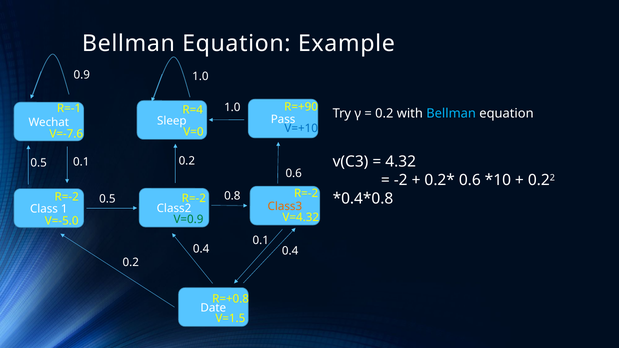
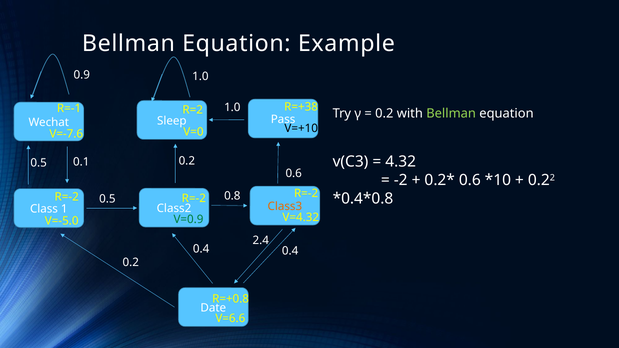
R=+90: R=+90 -> R=+38 (301, 107)
R=4: R=4 -> R=2 (193, 110)
Bellman colour: light blue -> light green (451, 114)
V=+10 colour: blue -> black (301, 129)
0.1: 0.1 -> 2.4 (261, 241)
V=1.5: V=1.5 -> V=6.6 (230, 319)
